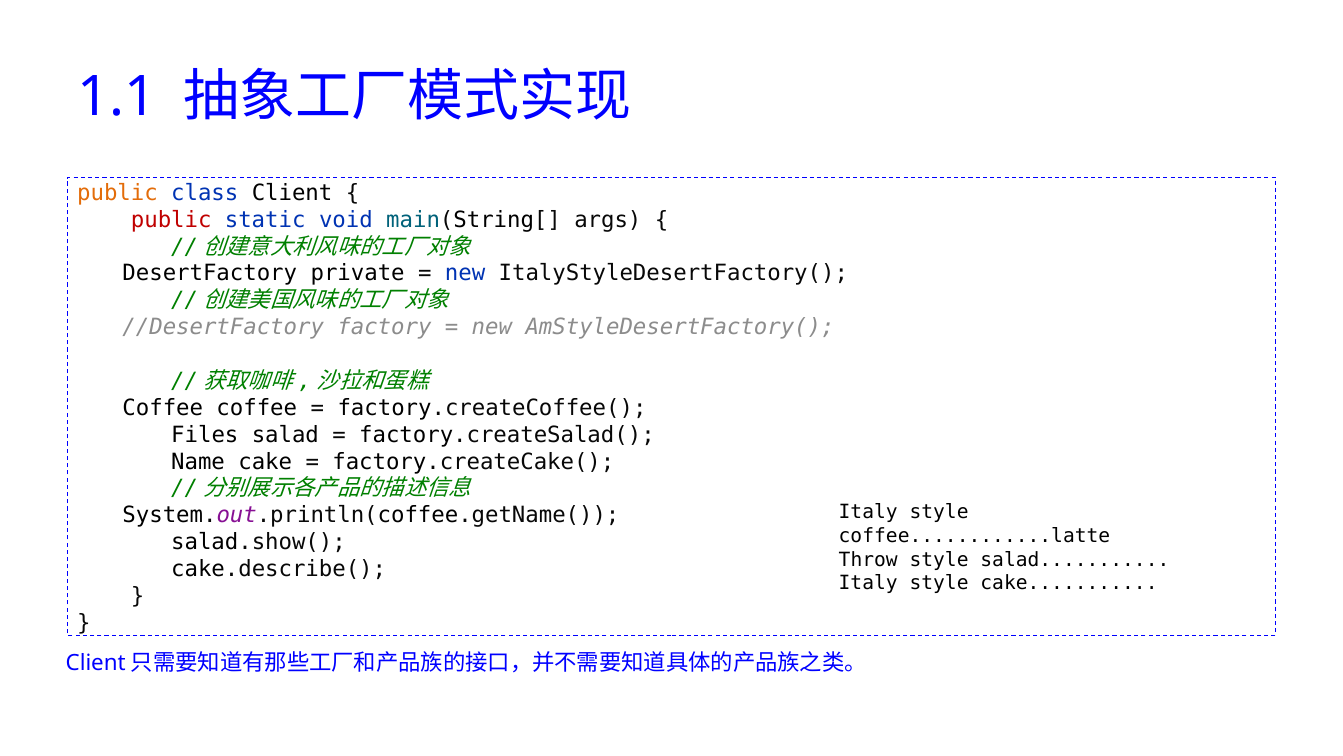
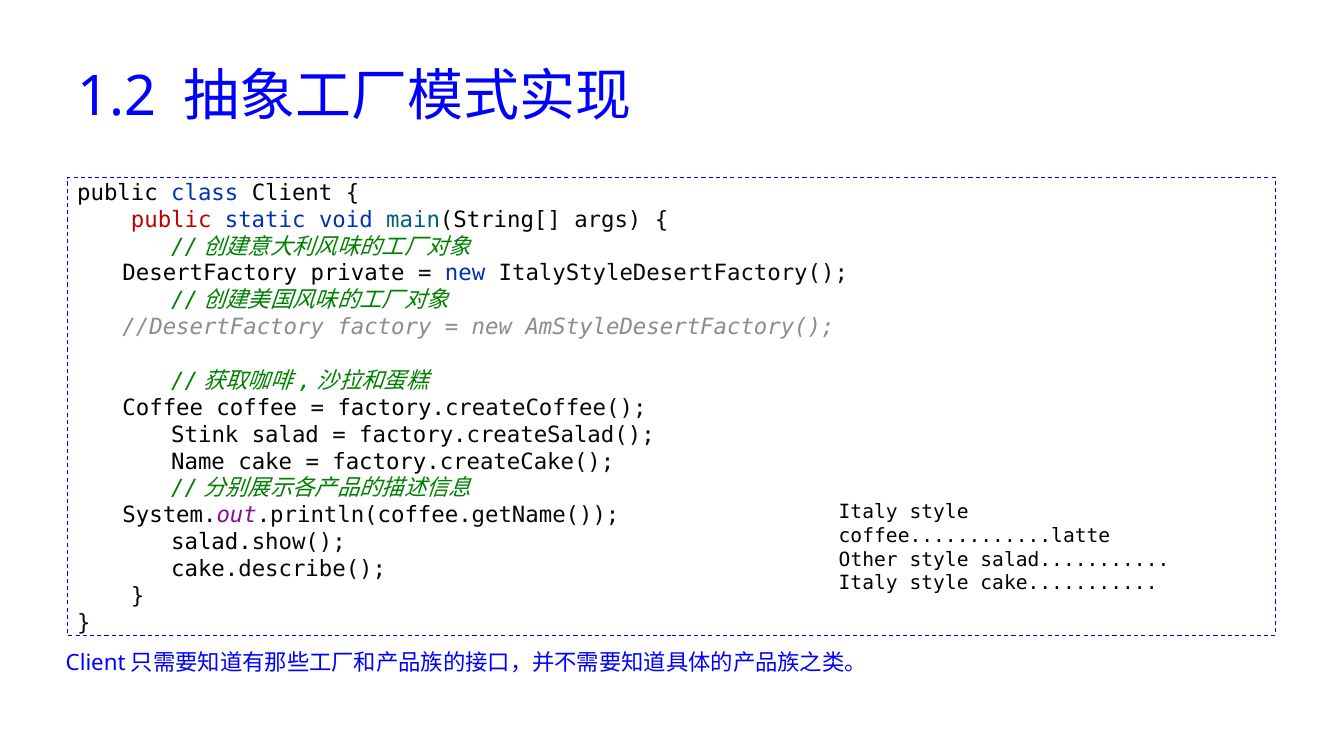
1.1: 1.1 -> 1.2 (117, 97)
public colour: orange -> black (117, 193)
Files: Files -> Stink (205, 434)
Throw: Throw -> Other (868, 559)
